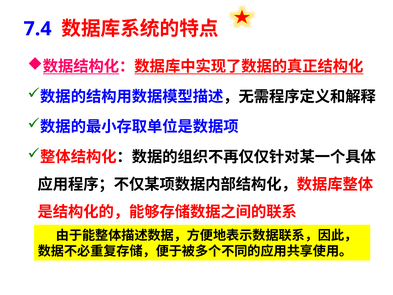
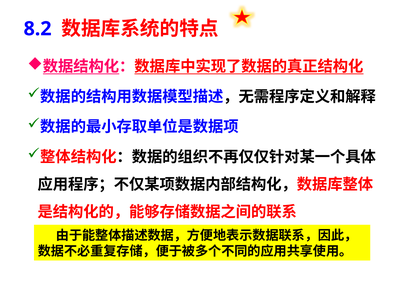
7.4: 7.4 -> 8.2 (38, 29)
